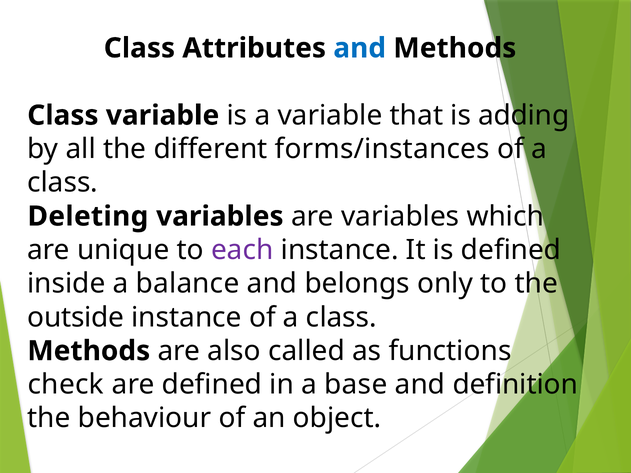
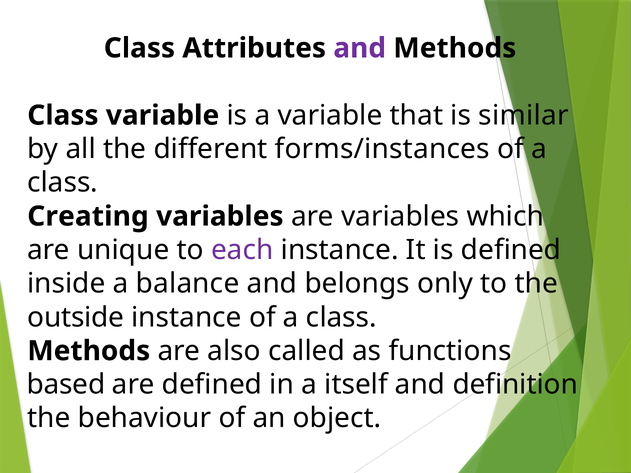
and colour: blue -> purple (360, 48)
adding: adding -> similar (524, 115)
Deleting: Deleting -> Creating (88, 216)
check: check -> based (66, 385)
base: base -> itself (356, 385)
